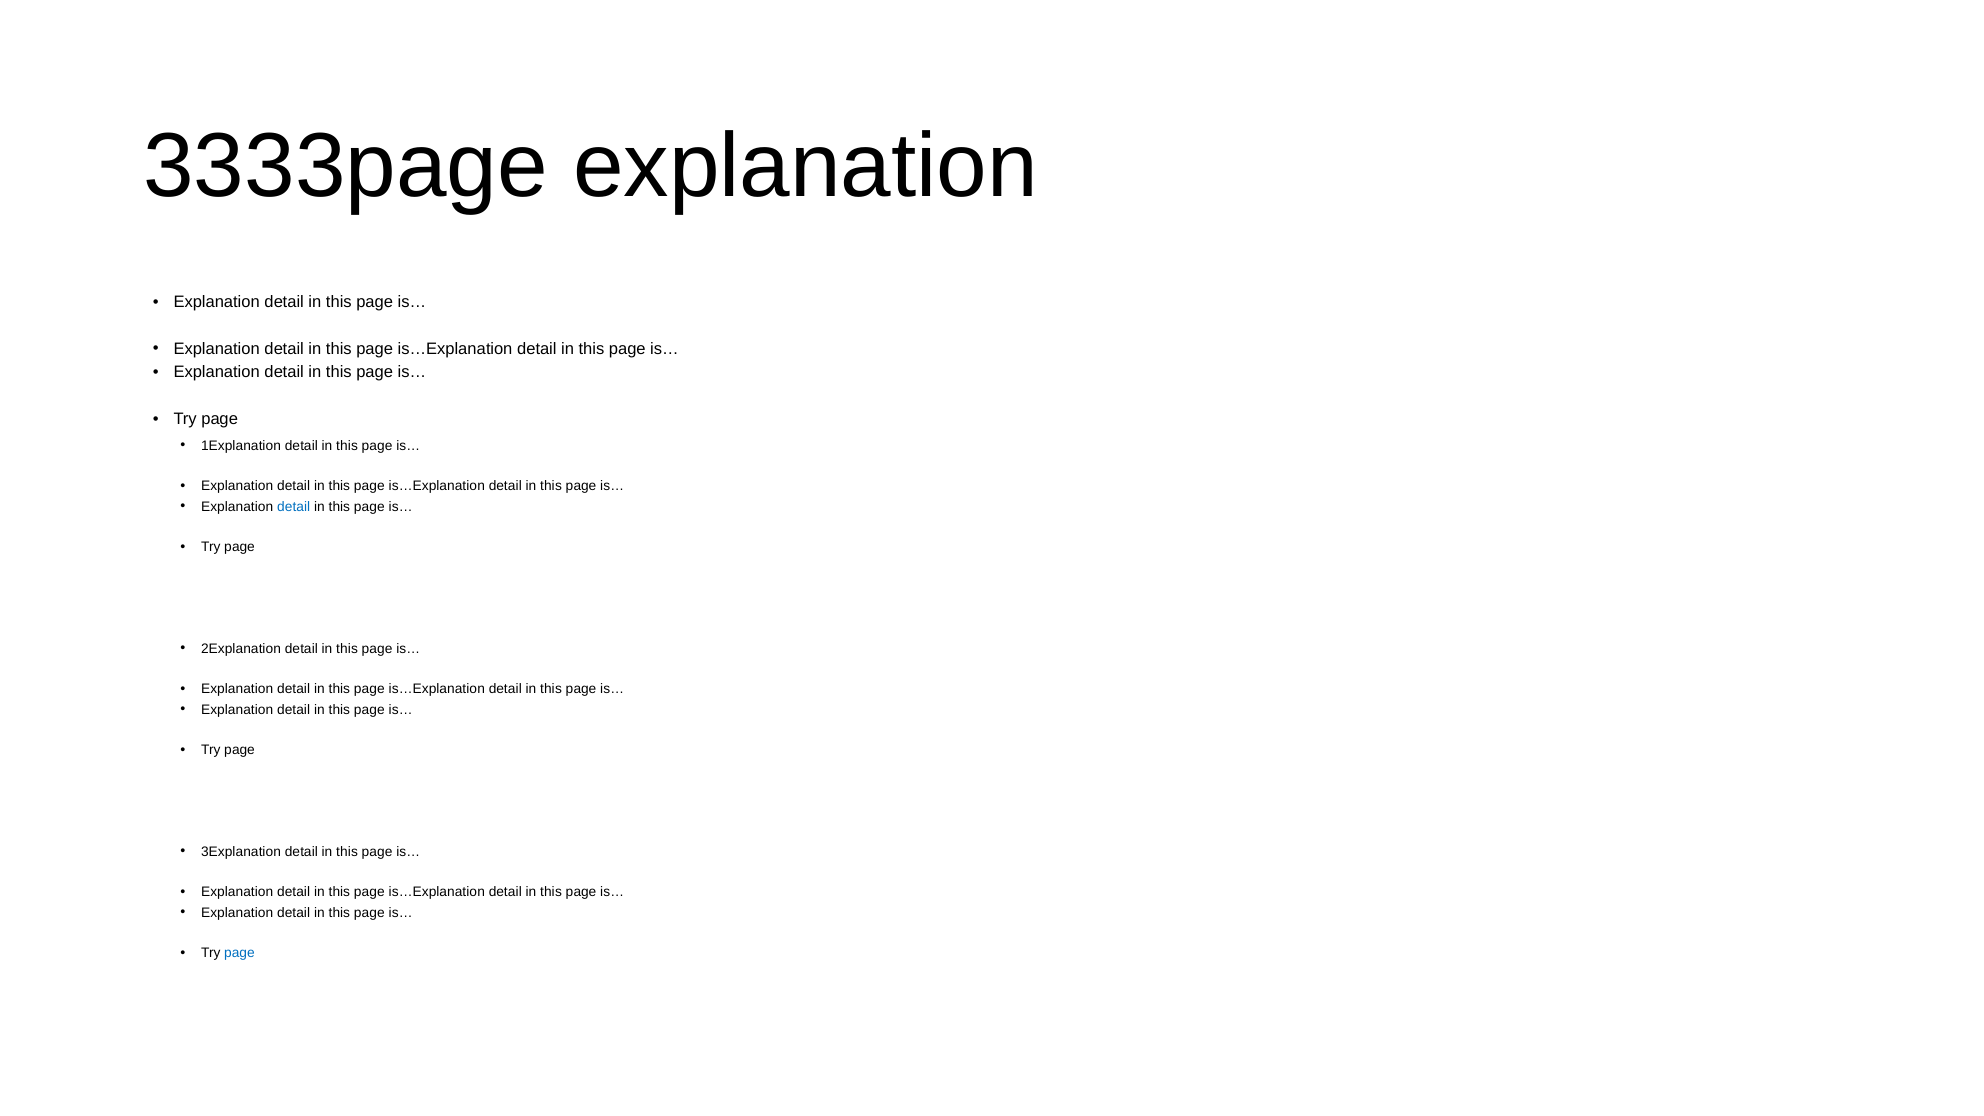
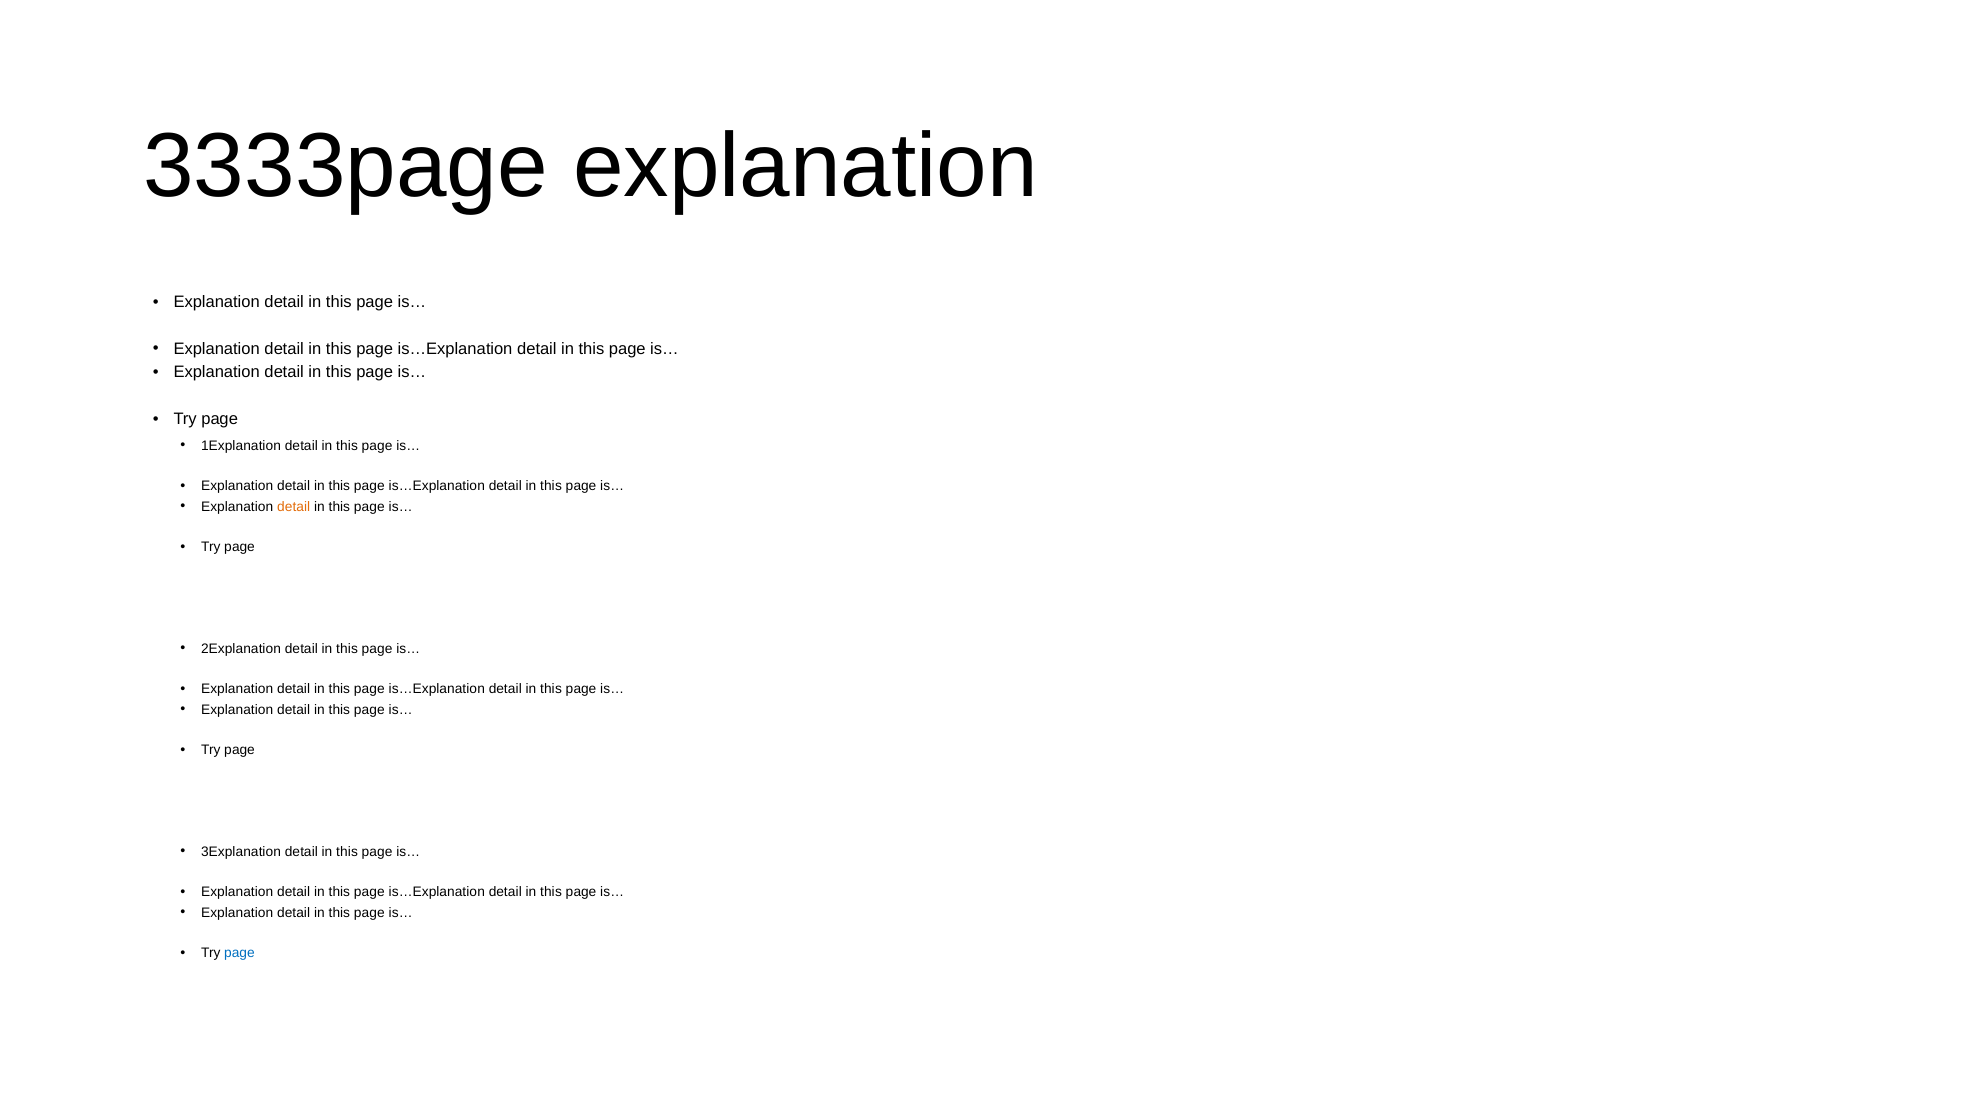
detail colour: blue -> orange (294, 507)
